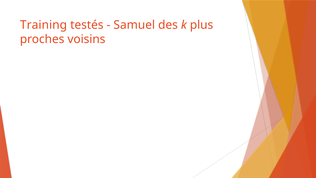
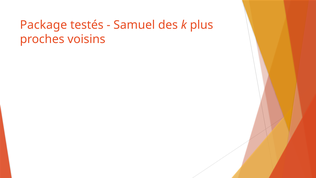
Training: Training -> Package (43, 25)
